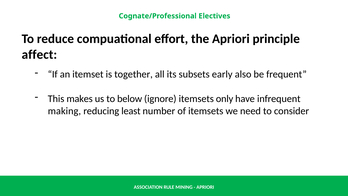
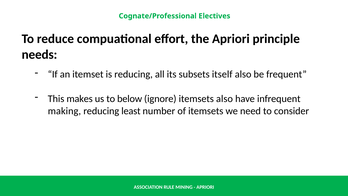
affect: affect -> needs (39, 54)
is together: together -> reducing (134, 74)
early: early -> itself (222, 74)
itemsets only: only -> also (224, 99)
